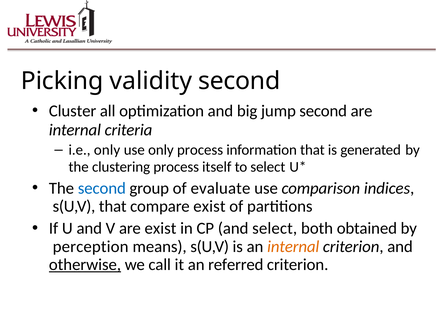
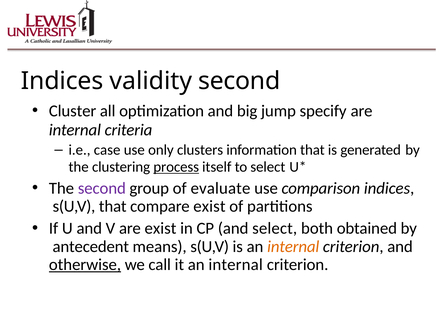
Picking: Picking -> Indices (62, 81)
jump second: second -> specify (323, 111)
i.e only: only -> case (107, 150)
only process: process -> clusters (200, 150)
process underline: none -> present (176, 167)
second colour: blue -> purple (102, 188)
perception: perception -> antecedent (91, 247)
it an referred: referred -> internal (236, 265)
